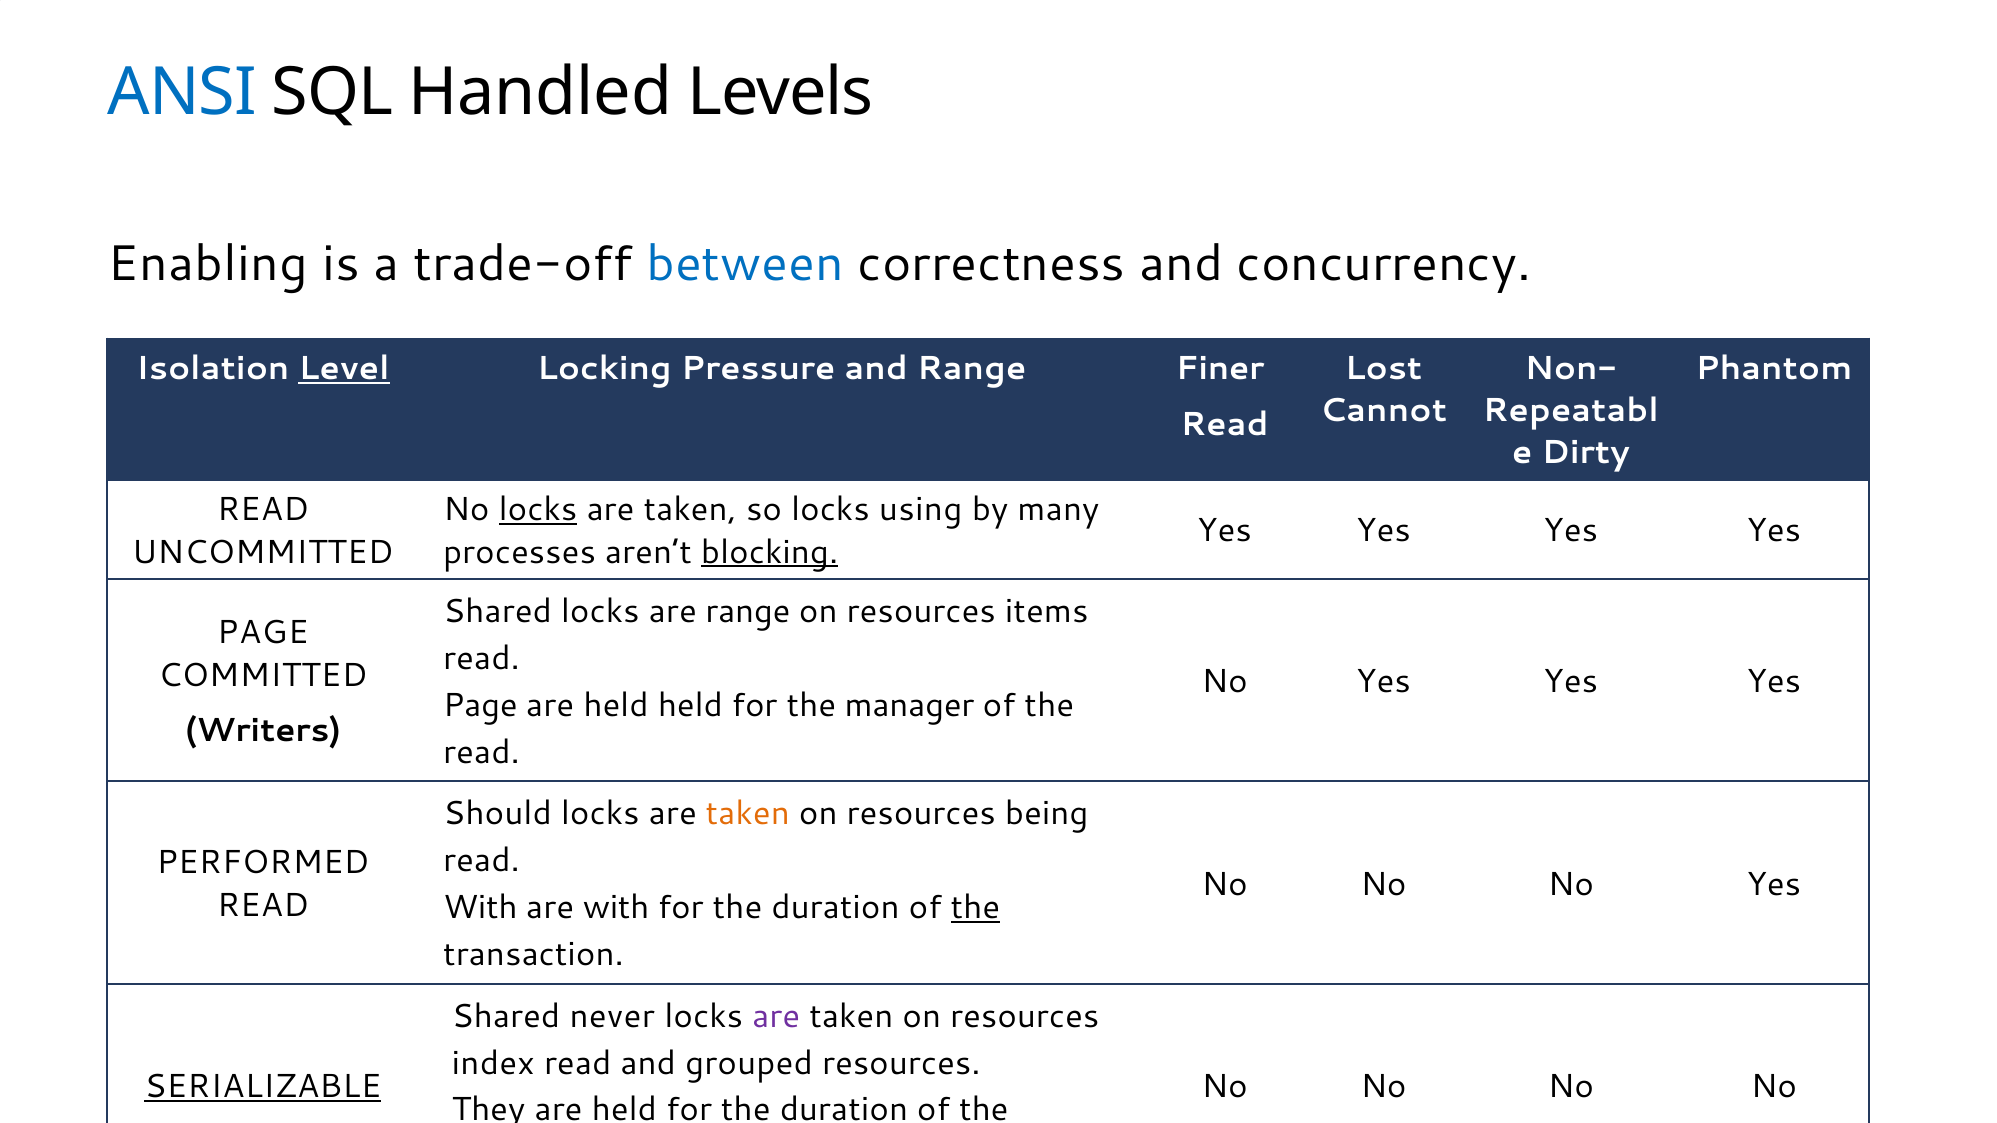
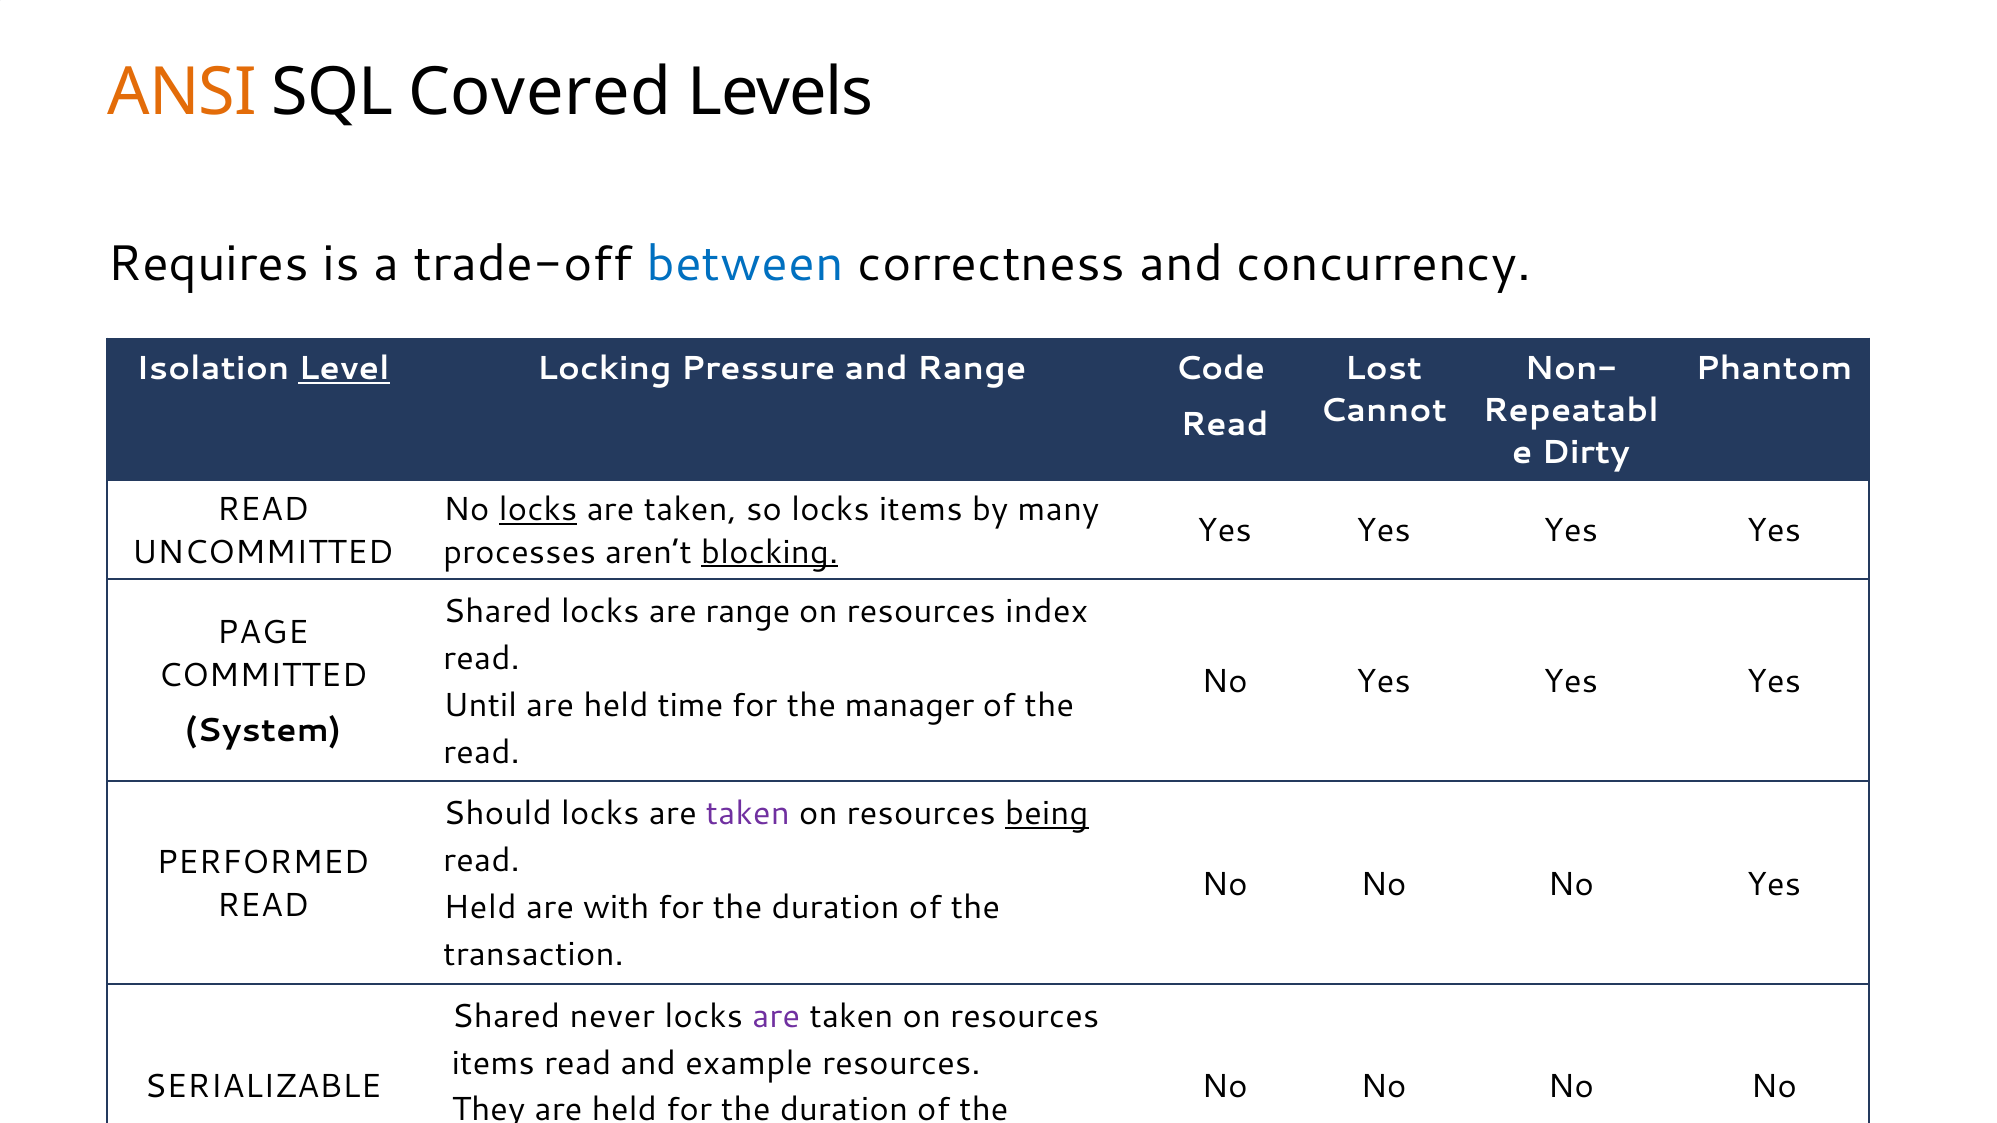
ANSI colour: blue -> orange (182, 92)
Handled: Handled -> Covered (540, 92)
Enabling: Enabling -> Requires (208, 264)
Finer: Finer -> Code (1220, 369)
locks using: using -> items (921, 510)
items: items -> index (1047, 612)
Page: Page -> Until (480, 705)
held held: held -> time (690, 705)
Writers: Writers -> System (263, 731)
taken colour: orange -> purple (748, 814)
being underline: none -> present (1047, 814)
With: With -> Held (480, 908)
the underline: present -> none (976, 908)
index: index -> items (493, 1063)
grouped: grouped -> example (749, 1063)
SERIALIZABLE underline: present -> none (263, 1087)
